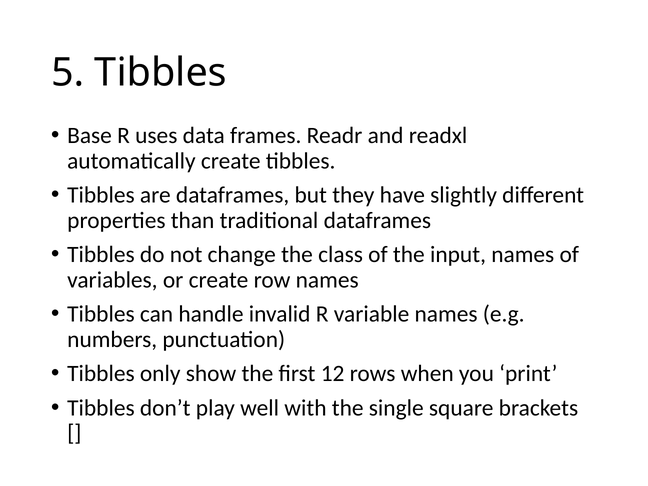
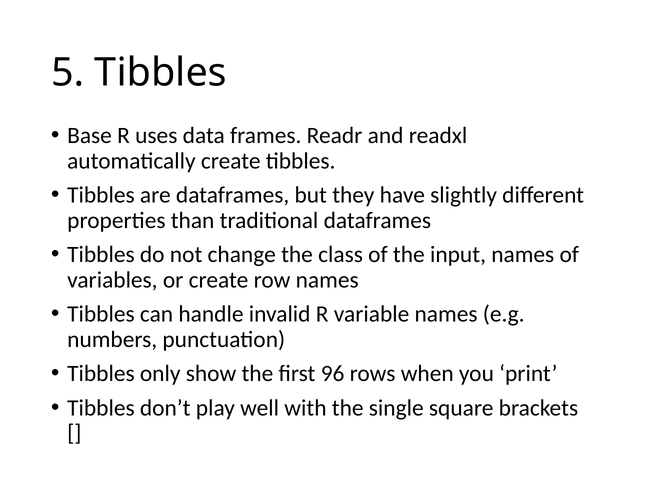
12: 12 -> 96 (333, 374)
